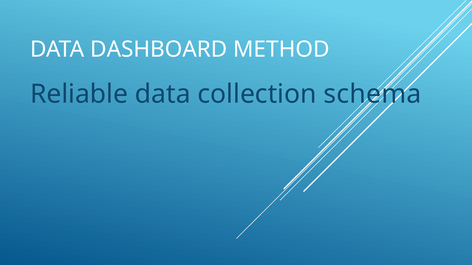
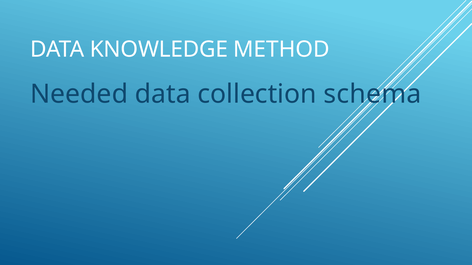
DASHBOARD: DASHBOARD -> KNOWLEDGE (159, 49)
Reliable: Reliable -> Needed (79, 94)
